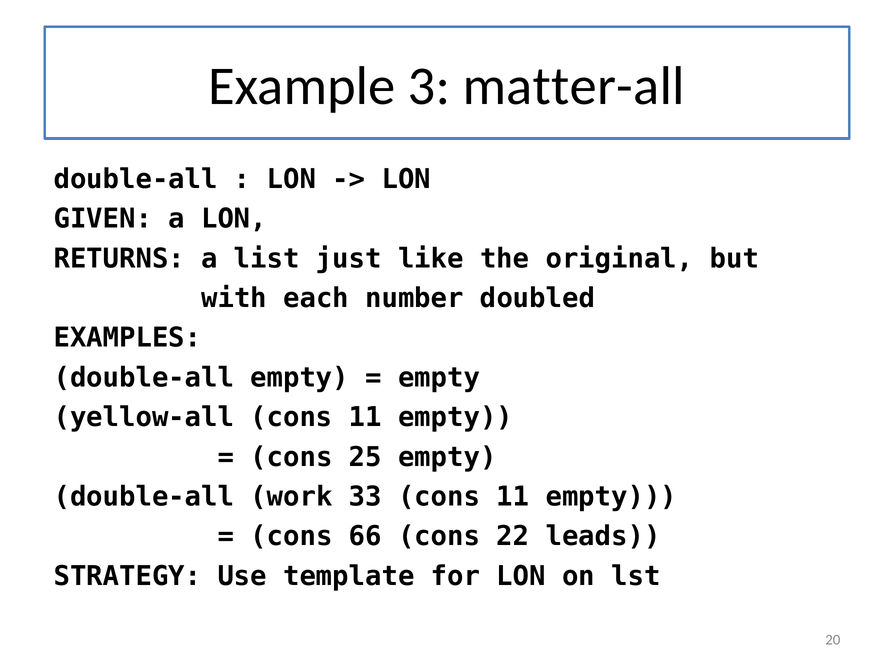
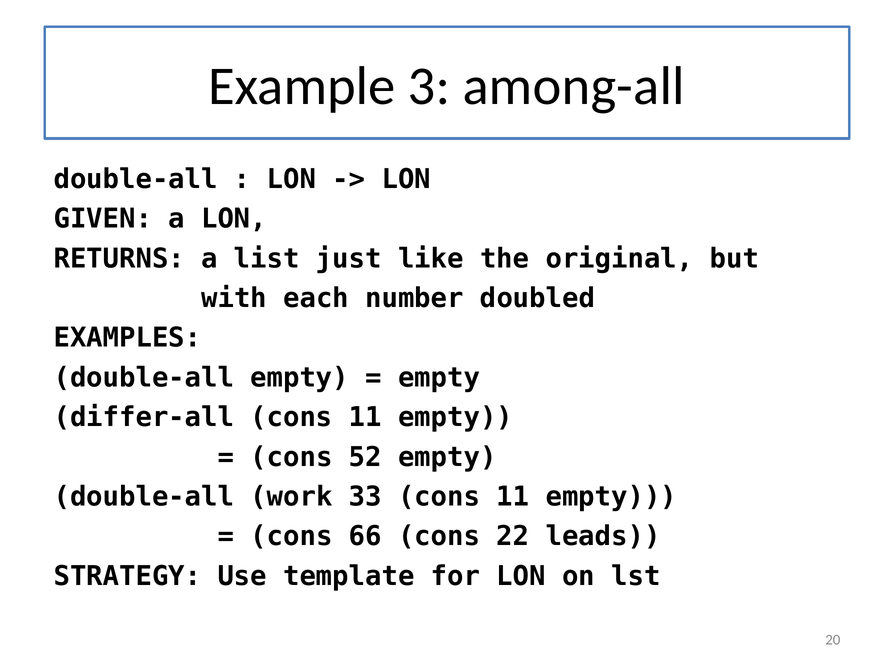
matter-all: matter-all -> among-all (574, 87)
yellow-all: yellow-all -> differ-all (144, 418)
25: 25 -> 52 (365, 457)
